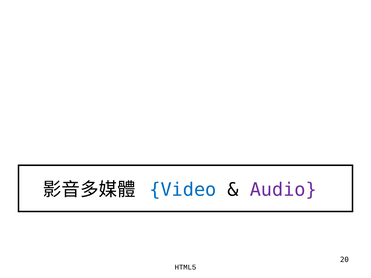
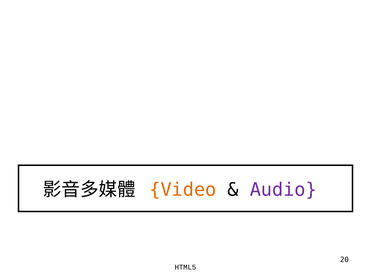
Video colour: blue -> orange (183, 190)
